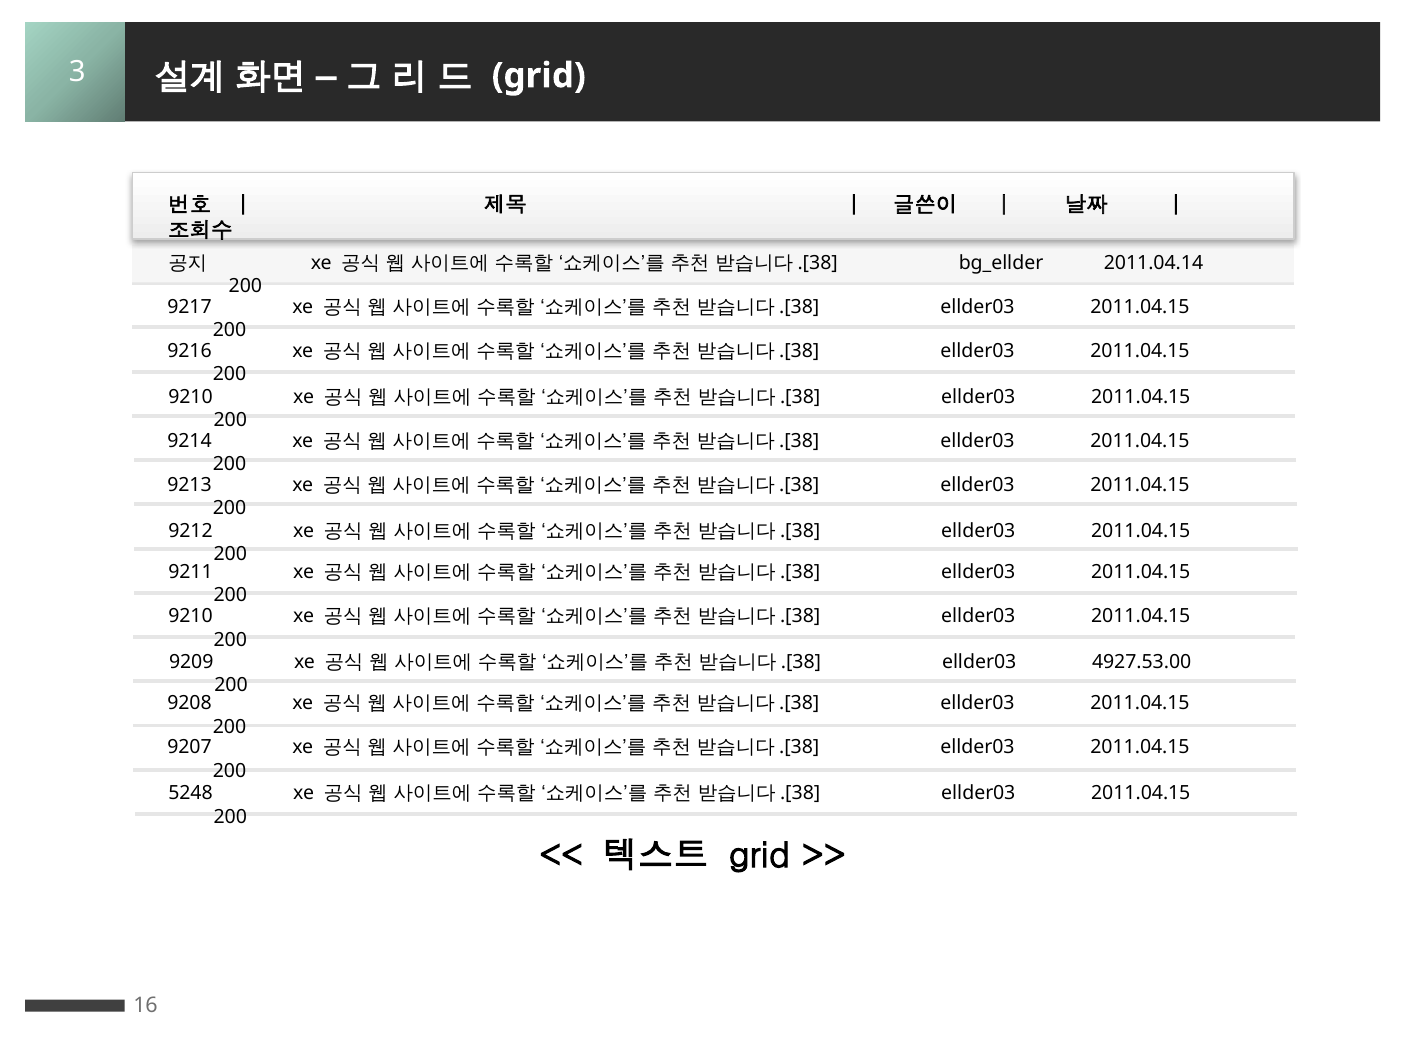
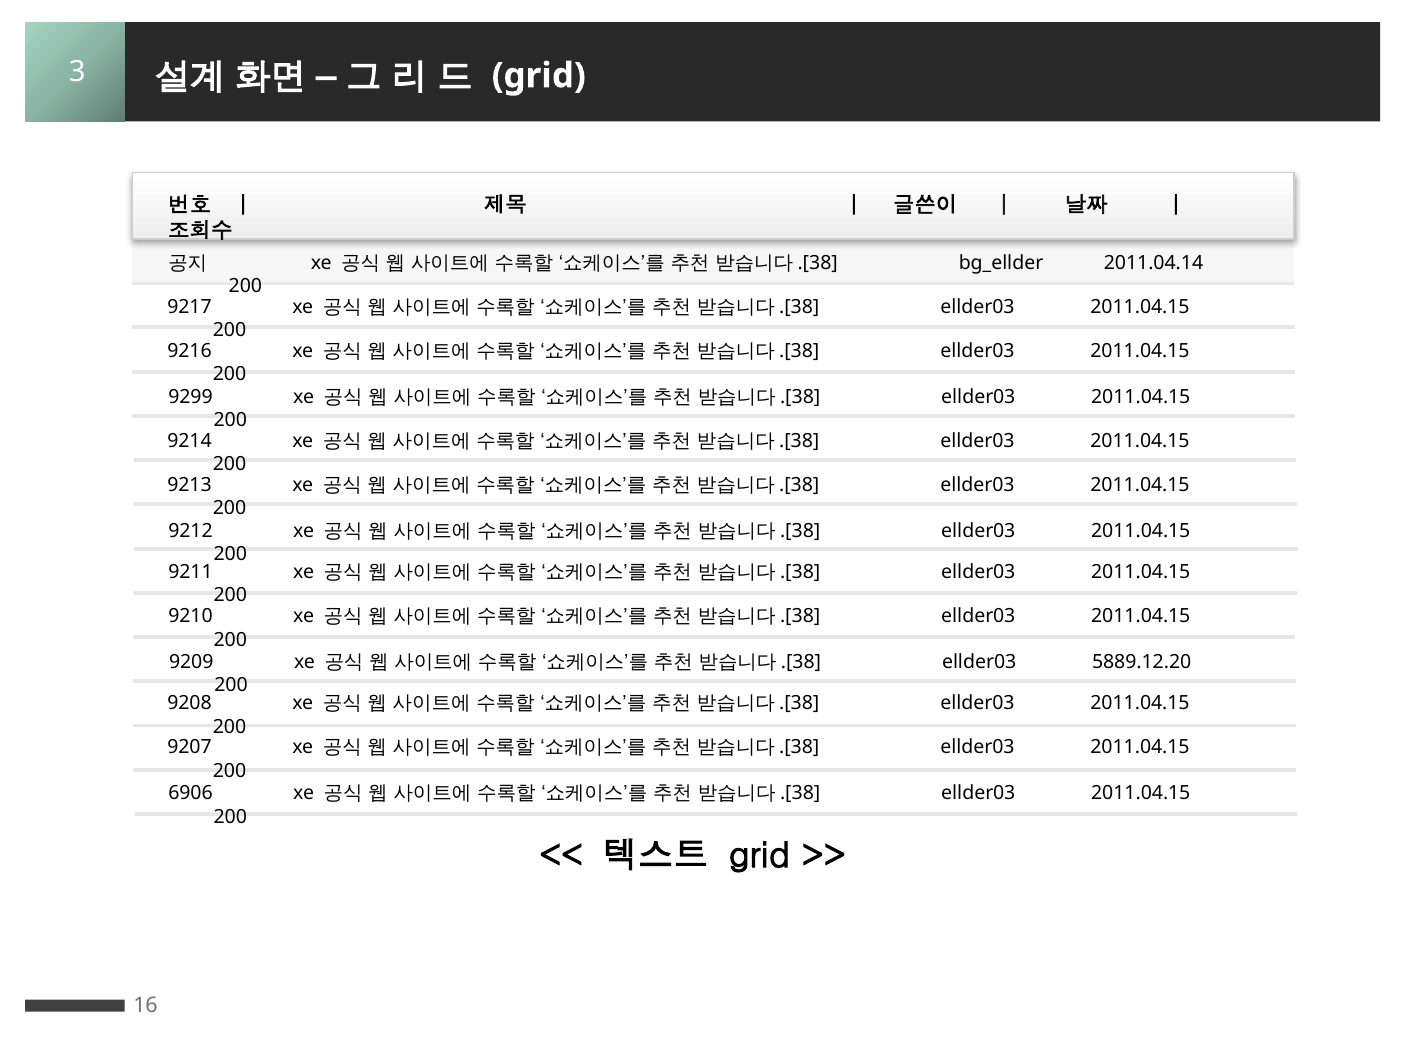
9210: 9210 -> 9299 (191, 397)
4927.53.00: 4927.53.00 -> 5889.12.20 (1142, 662)
5248: 5248 -> 6906 (191, 794)
